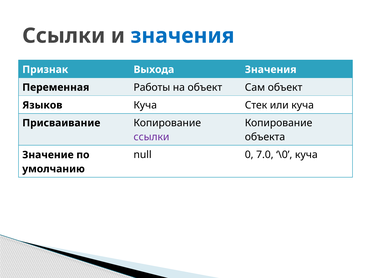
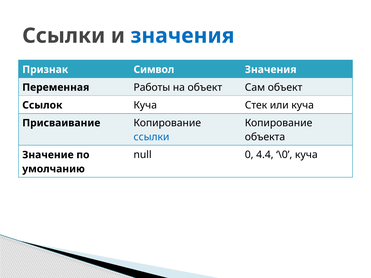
Выхода: Выхода -> Символ (154, 70)
Языков: Языков -> Ссылок (42, 105)
ссылки colour: purple -> blue (151, 137)
7.0: 7.0 -> 4.4 (265, 155)
